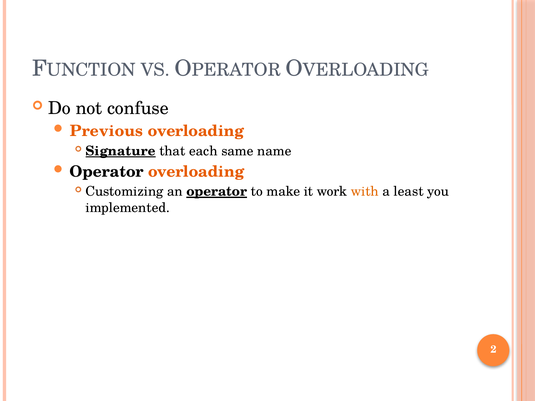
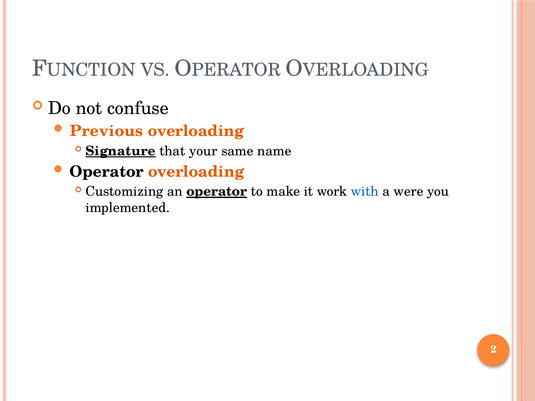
each: each -> your (203, 151)
with colour: orange -> blue (365, 192)
least: least -> were (409, 192)
